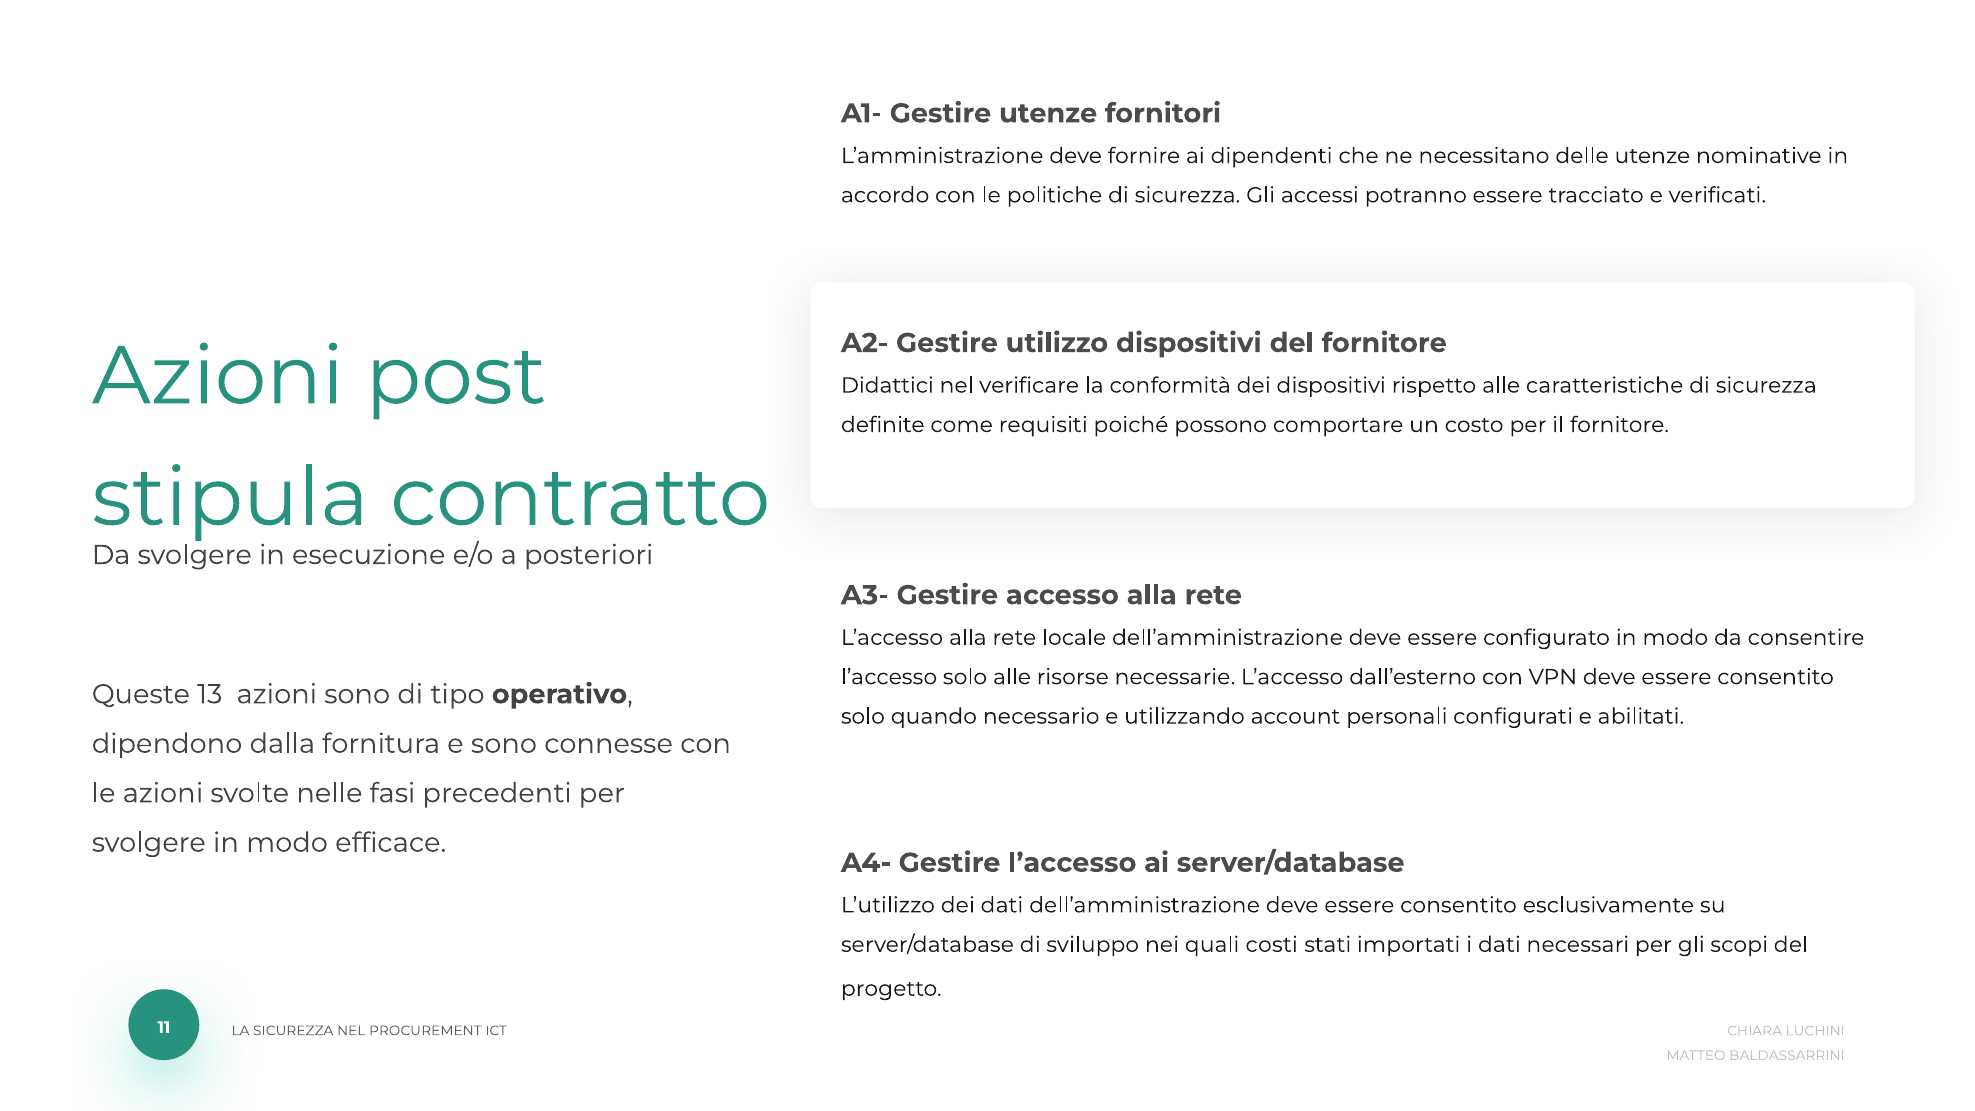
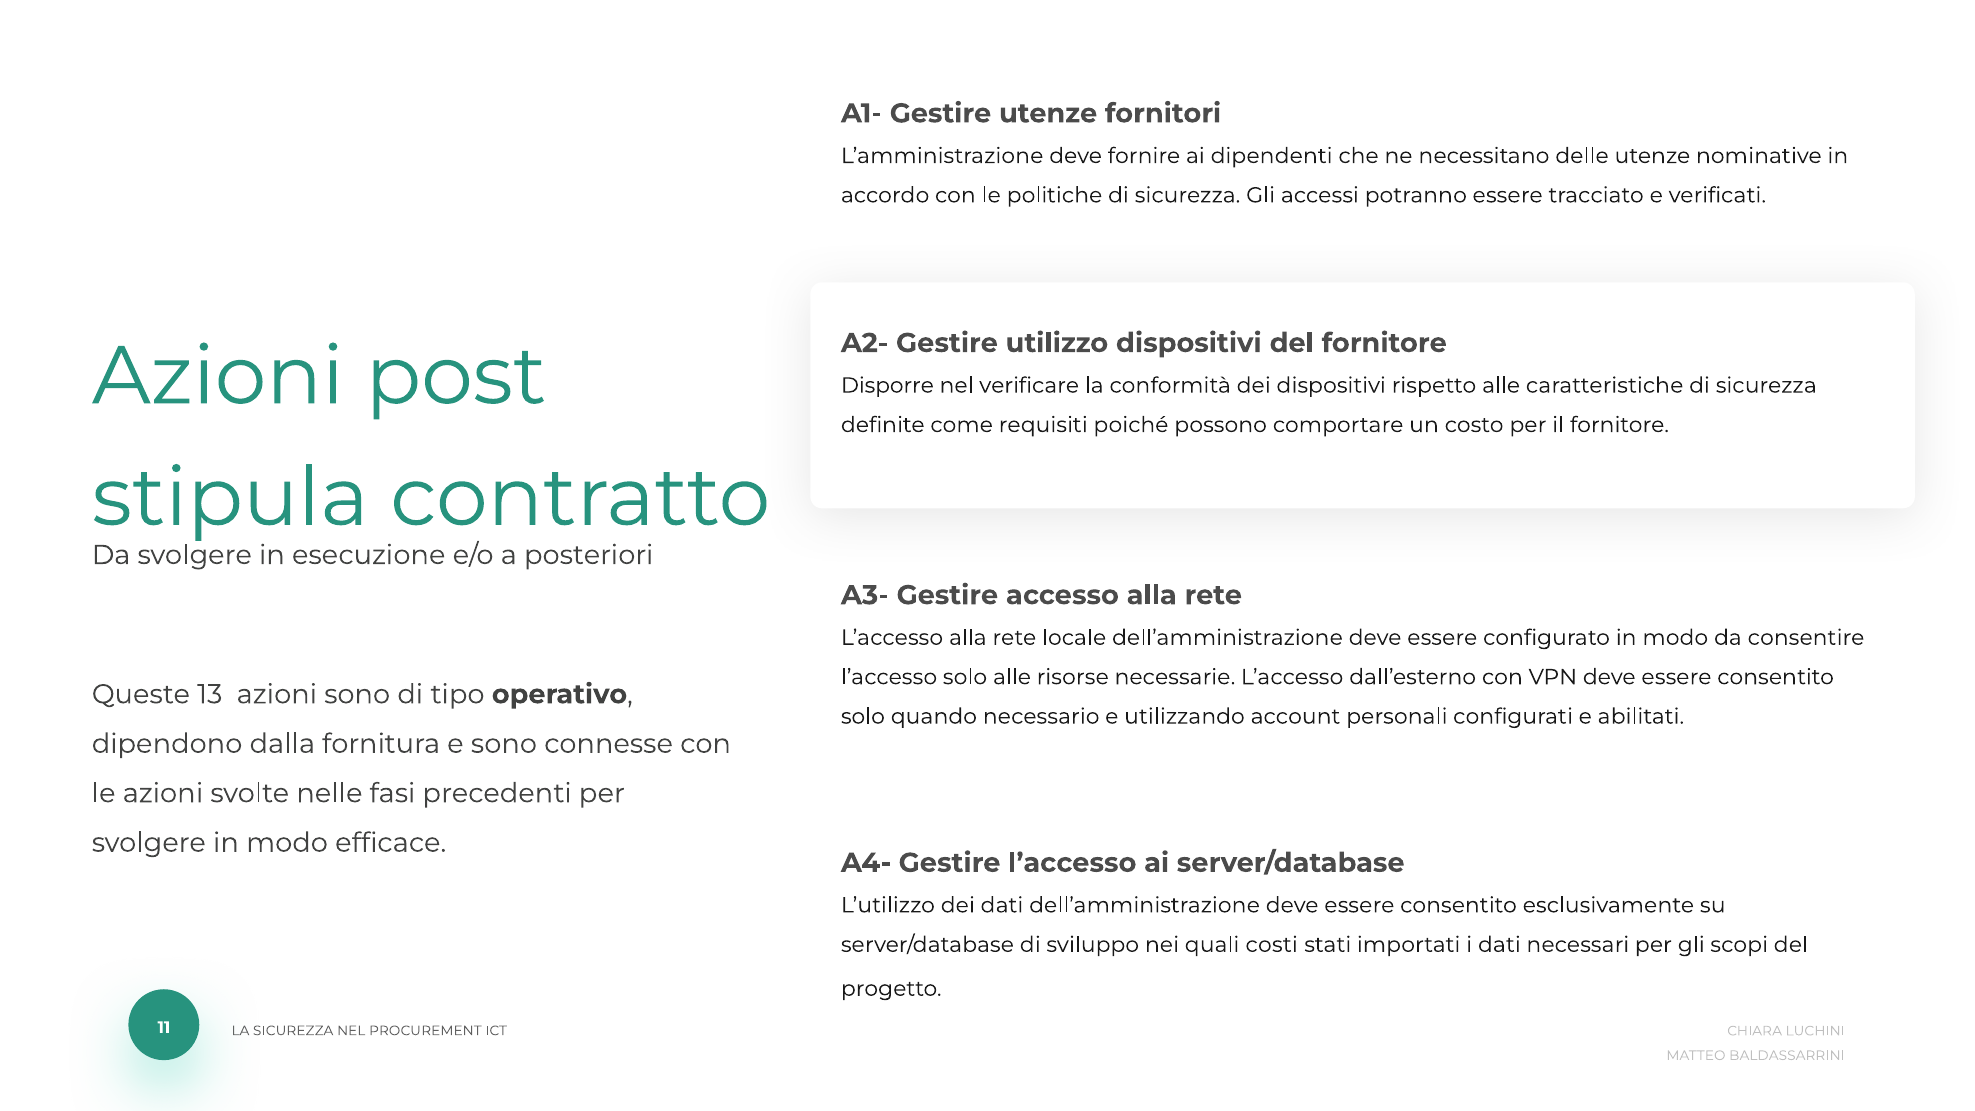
Didattici: Didattici -> Disporre (887, 385)
